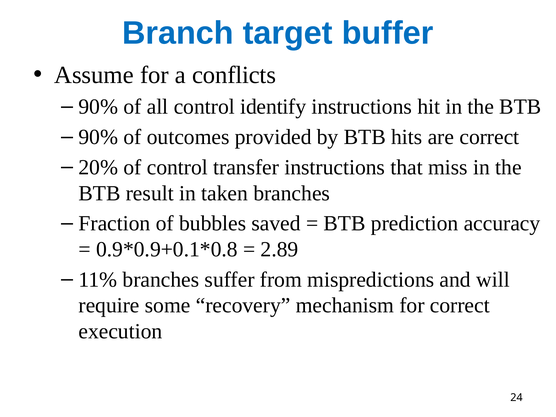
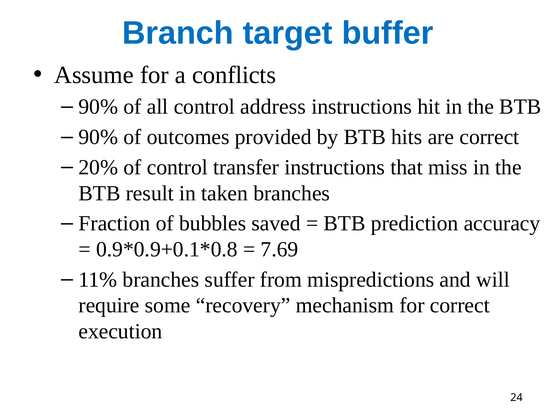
identify: identify -> address (273, 107)
2.89: 2.89 -> 7.69 (280, 249)
